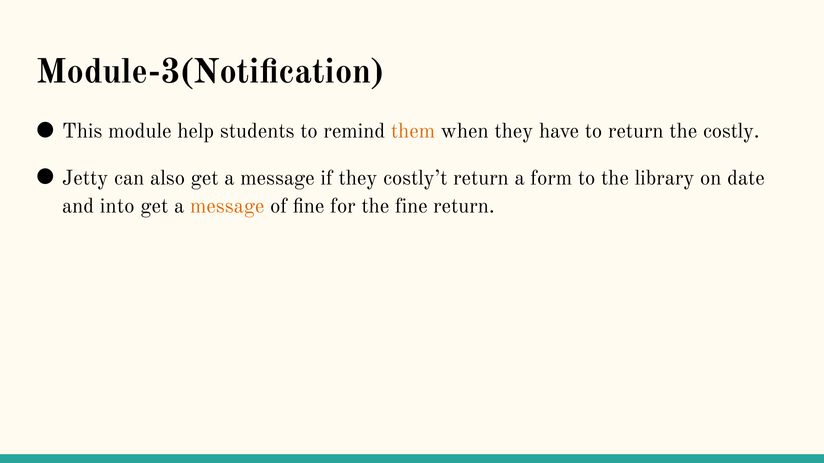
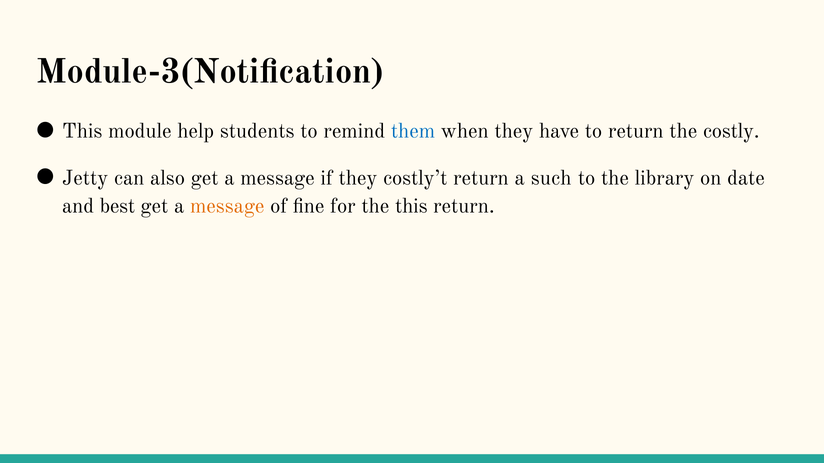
them colour: orange -> blue (413, 131)
form: form -> such (551, 178)
into: into -> best (117, 206)
the fine: fine -> this (411, 206)
